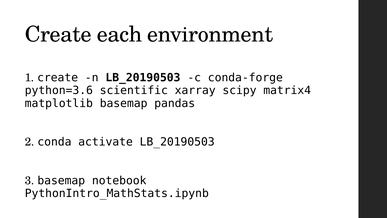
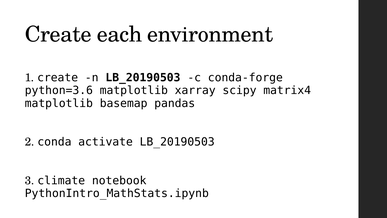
python=3.6 scientific: scientific -> matplotlib (134, 90)
3 basemap: basemap -> climate (61, 180)
